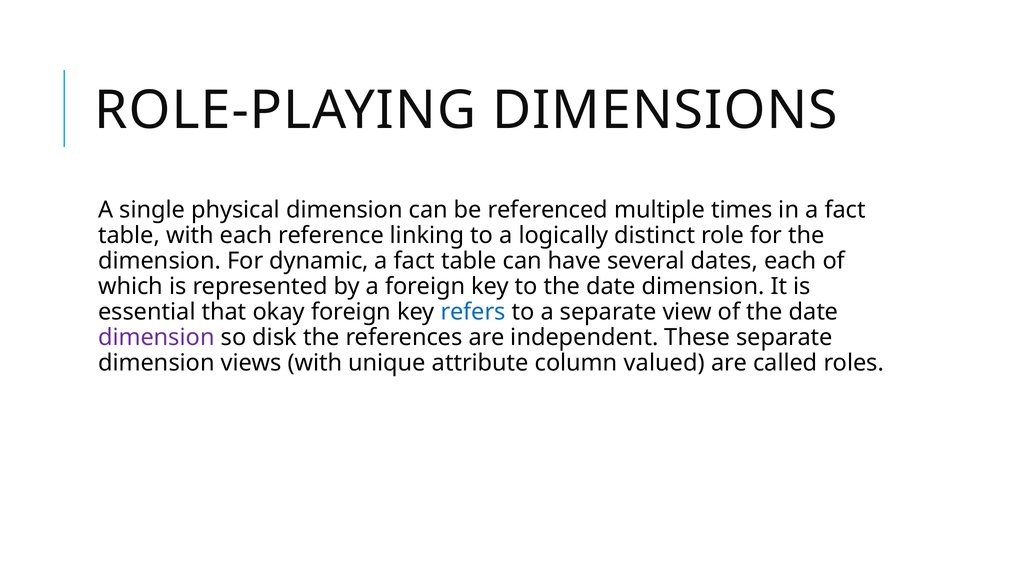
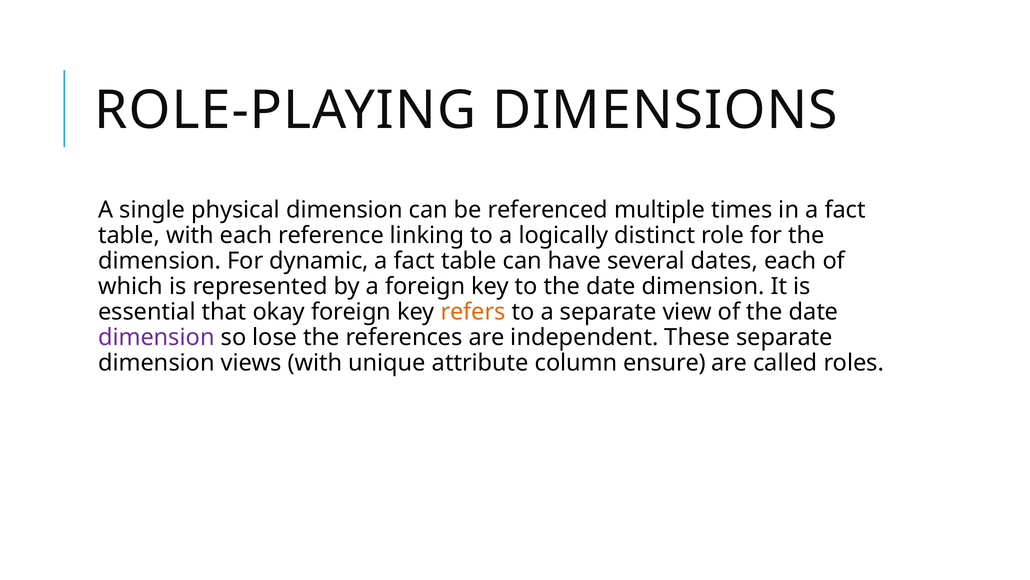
refers colour: blue -> orange (473, 312)
disk: disk -> lose (275, 337)
valued: valued -> ensure (665, 362)
